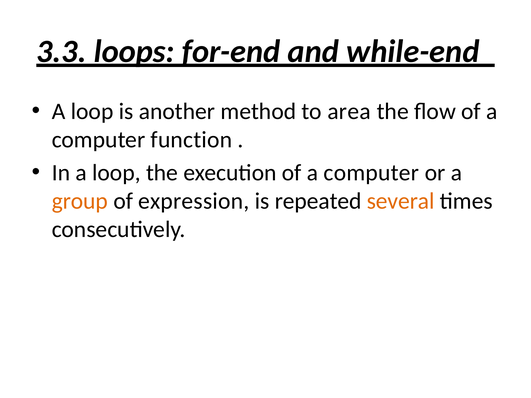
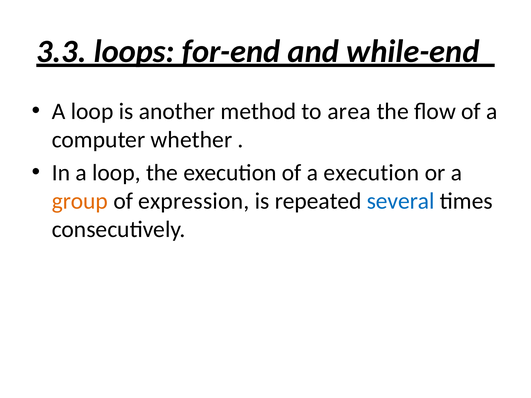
function: function -> whether (191, 140)
execution of a computer: computer -> execution (371, 173)
several colour: orange -> blue (401, 201)
